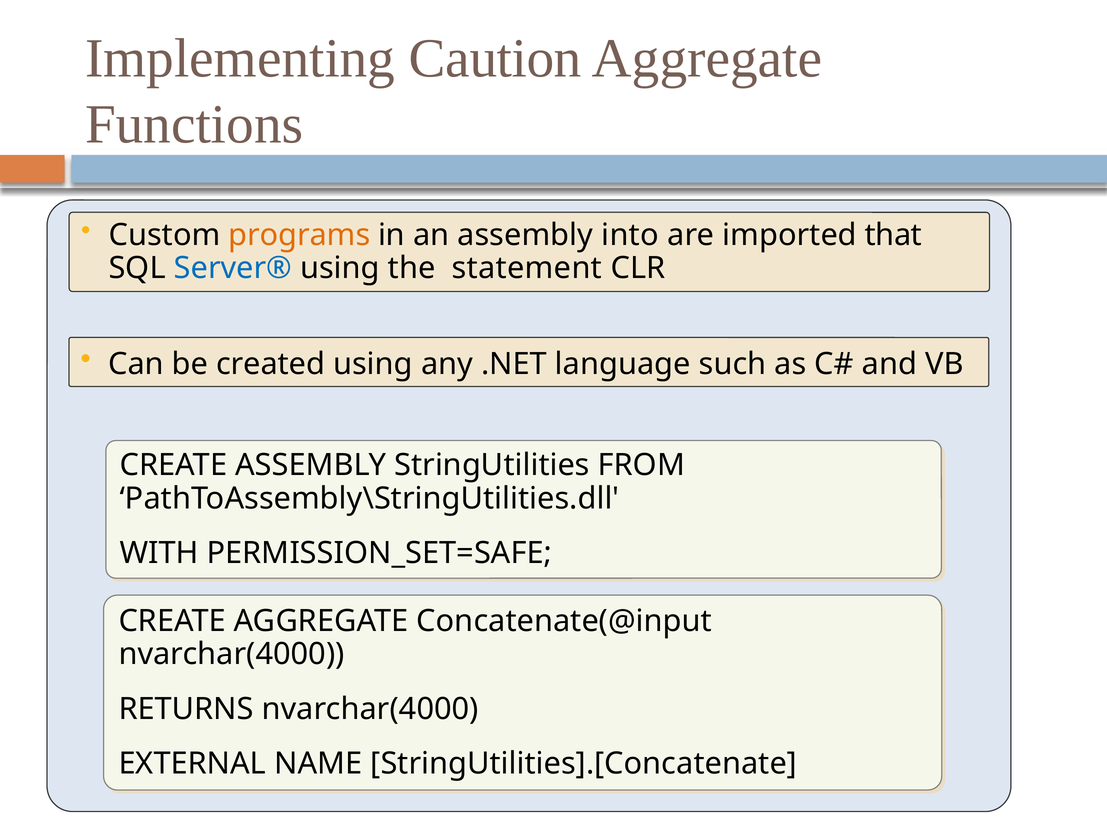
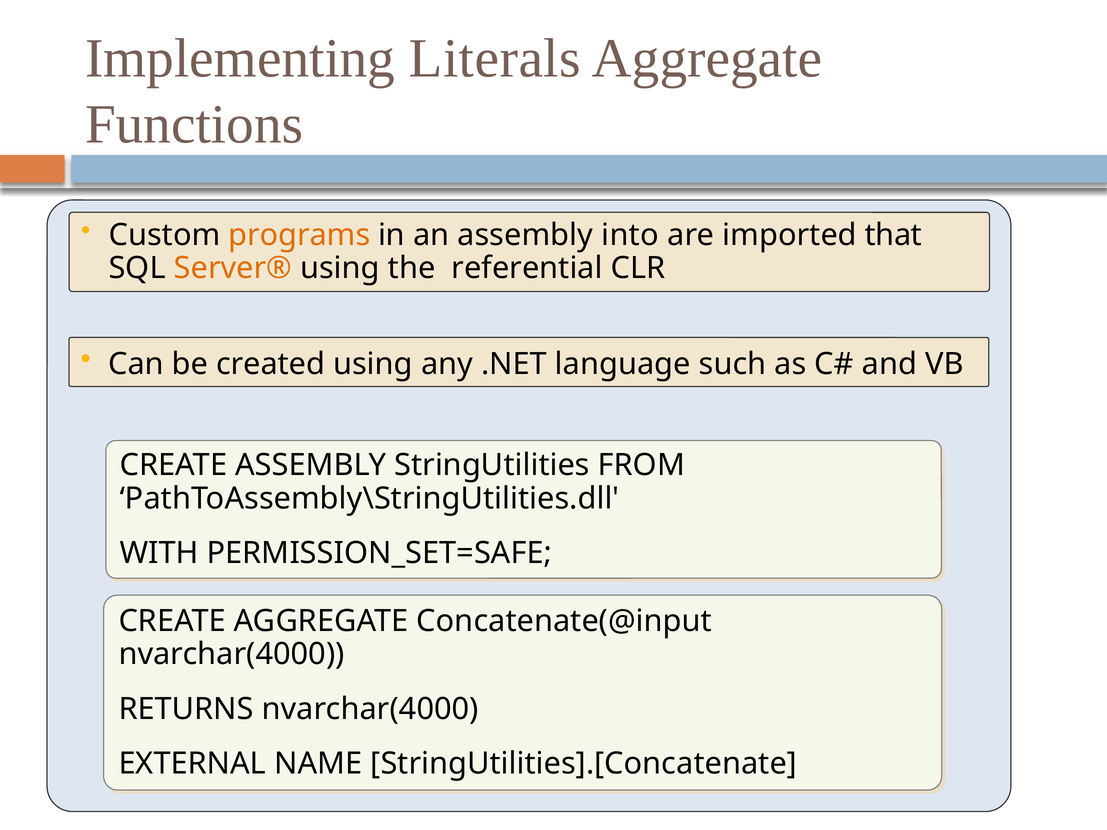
Caution: Caution -> Literals (495, 58)
Server® colour: blue -> orange (233, 268)
statement: statement -> referential (527, 268)
